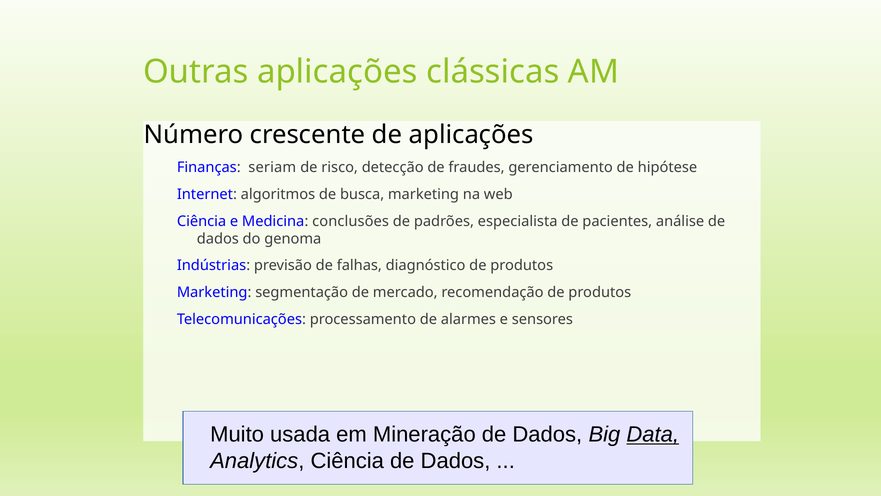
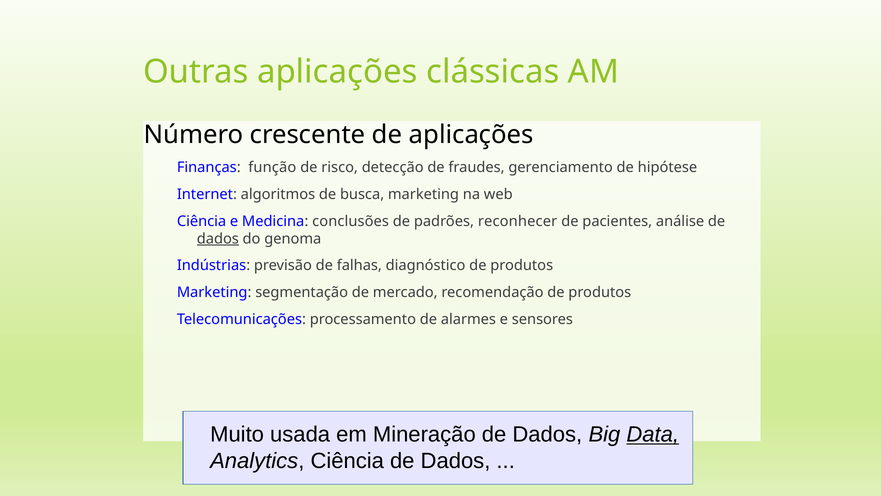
seriam: seriam -> função (272, 167)
especialista: especialista -> reconhecer (518, 221)
dados underline: none -> present (218, 239)
